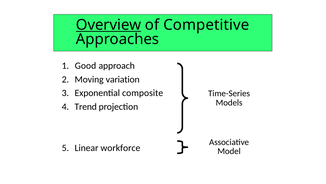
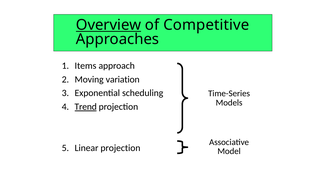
Good: Good -> Items (86, 65)
composite: composite -> scheduling (143, 93)
Trend underline: none -> present (86, 106)
Linear workforce: workforce -> projection (120, 147)
